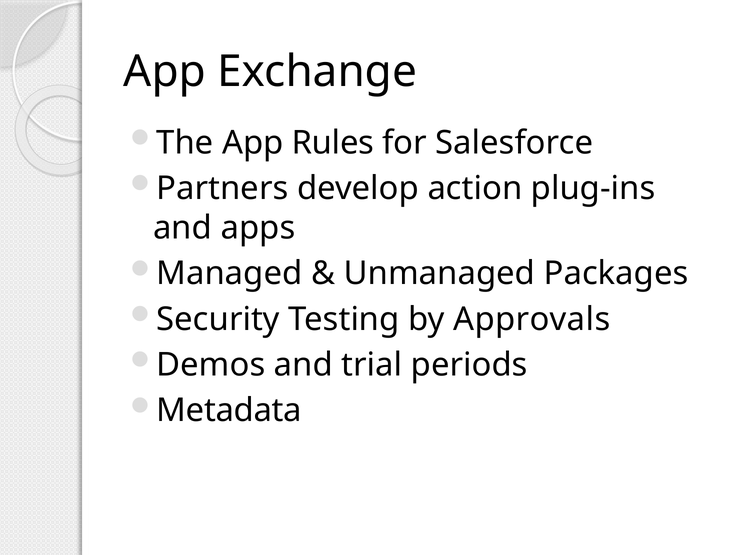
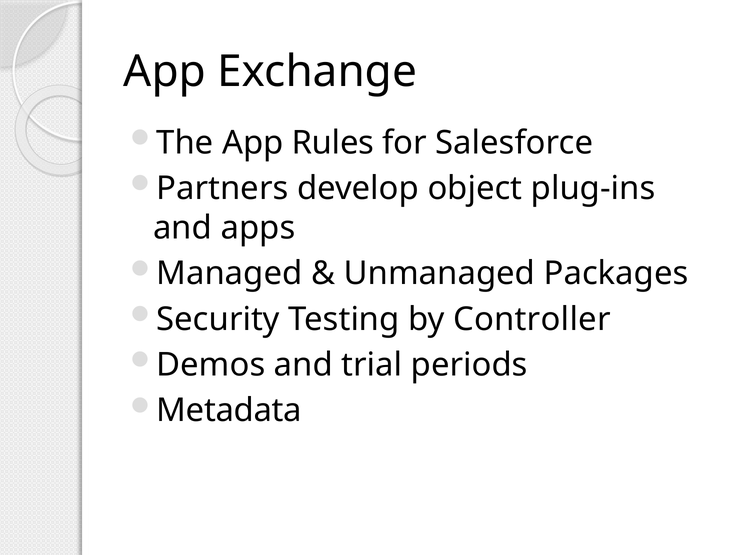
action: action -> object (475, 189)
Approvals: Approvals -> Controller (532, 319)
